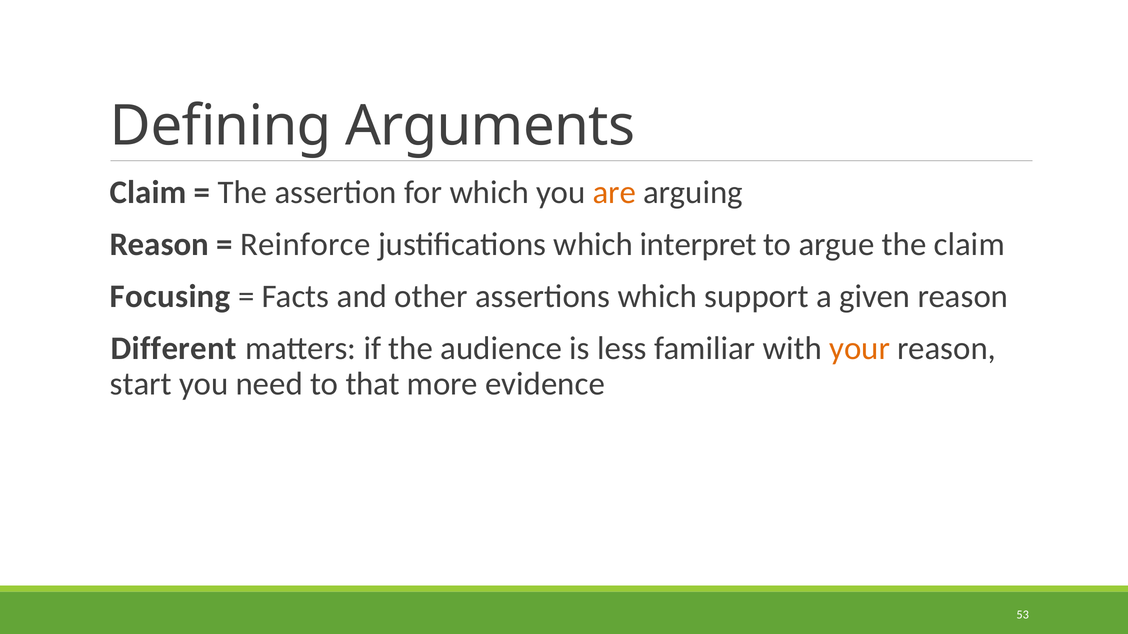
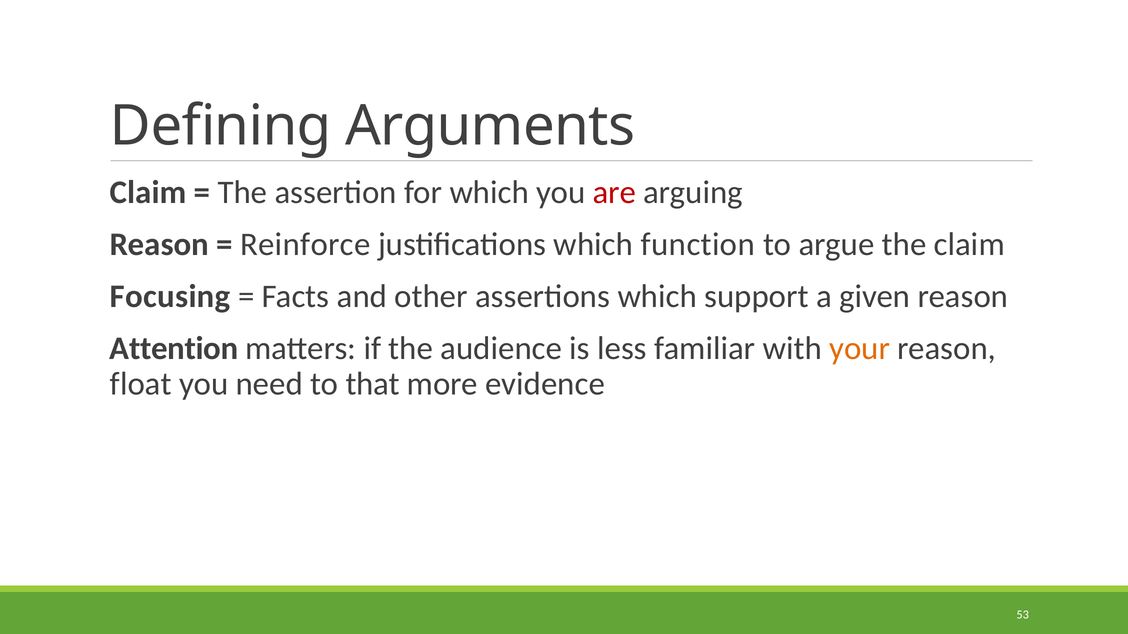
are colour: orange -> red (614, 193)
interpret: interpret -> function (698, 245)
Different: Different -> Attention (174, 349)
start: start -> float (141, 384)
